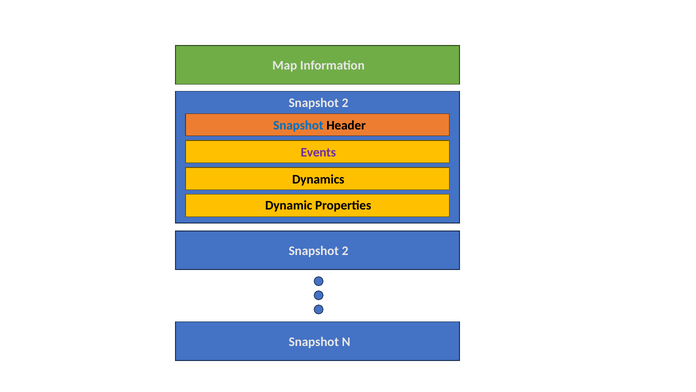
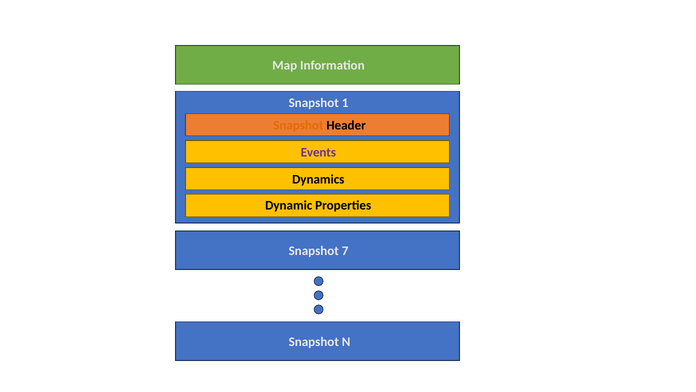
2: 2 -> 1 (345, 103)
Snapshot colour: blue -> orange (298, 125)
2: 2 -> 7 (345, 251)
